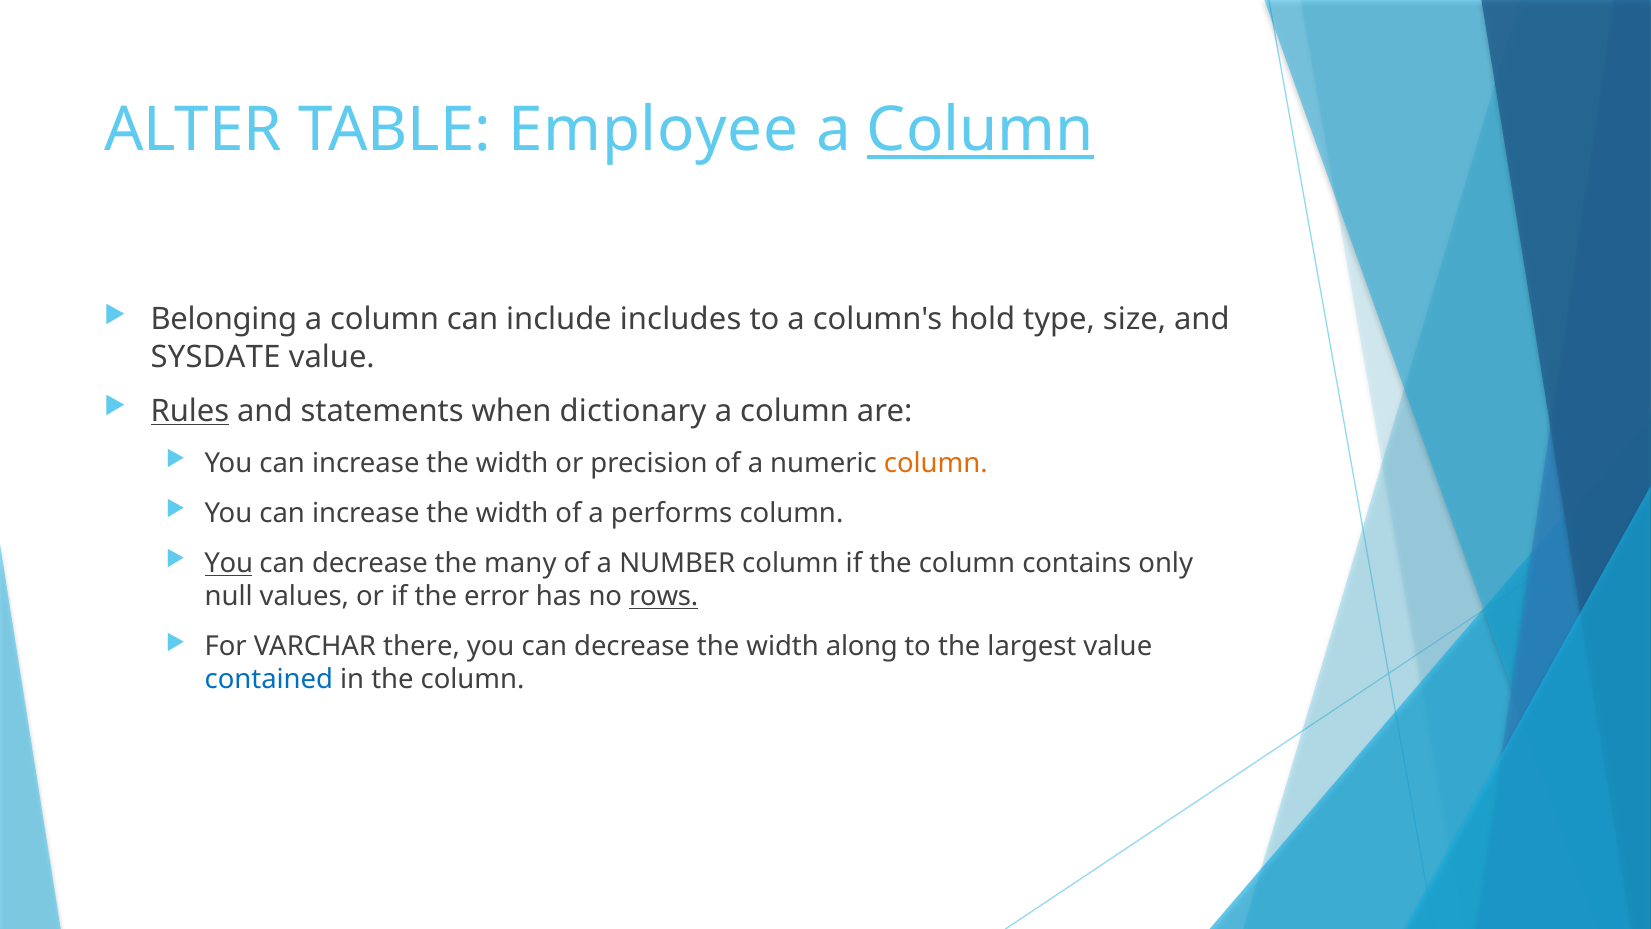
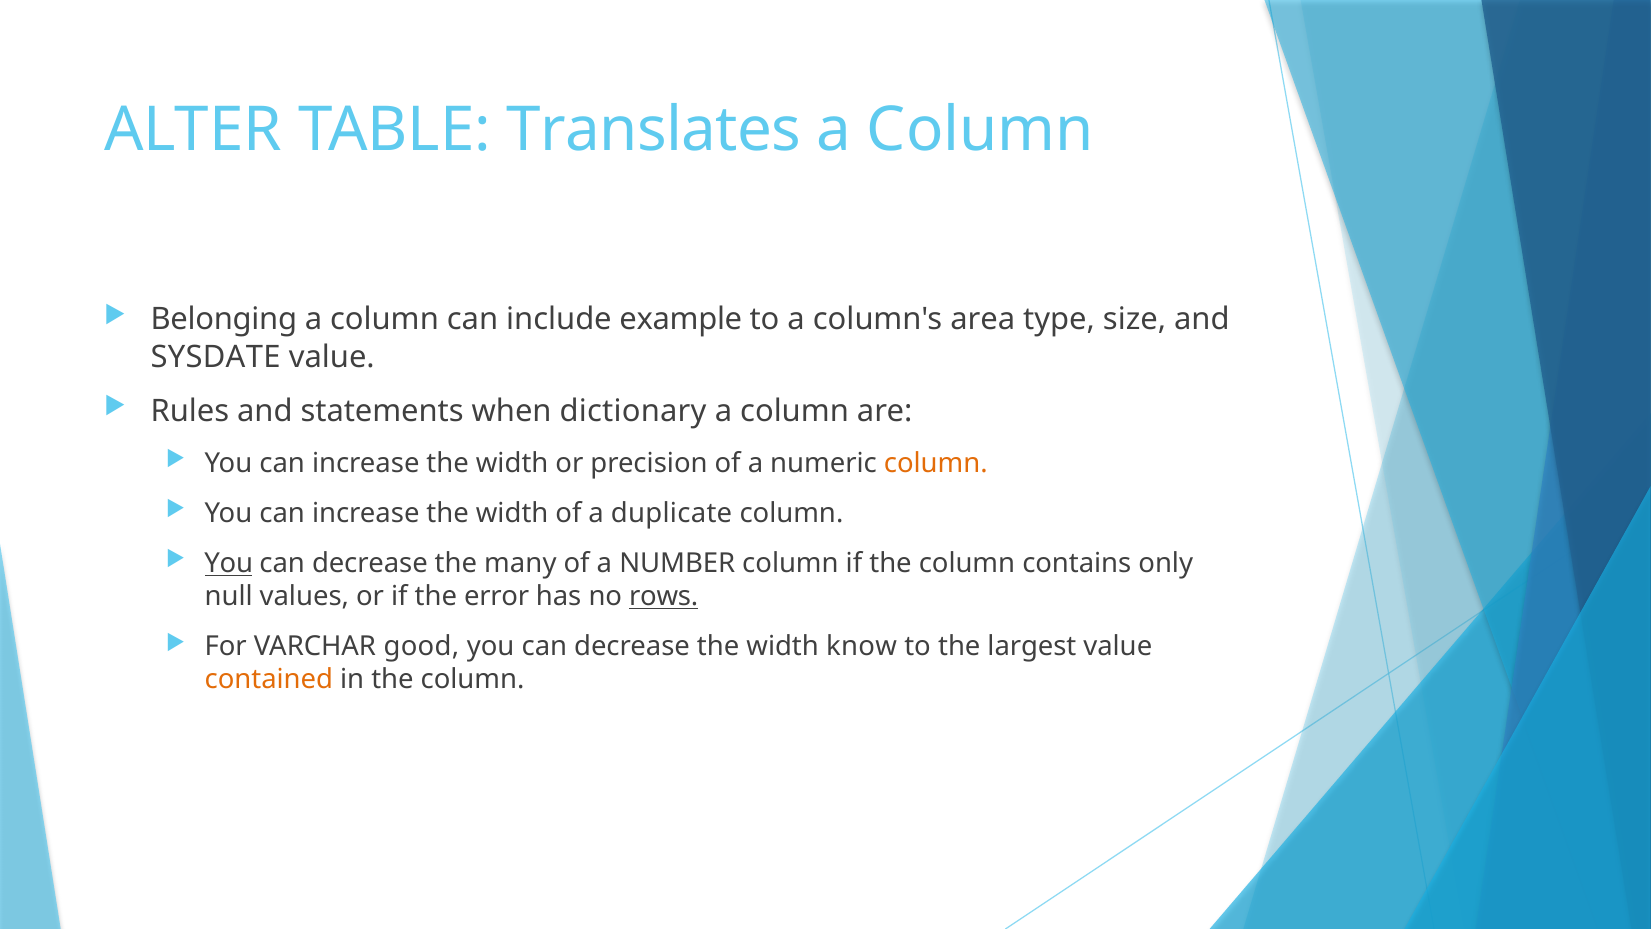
Employee: Employee -> Translates (654, 130)
Column underline: present -> none (980, 130)
includes: includes -> example (681, 320)
hold: hold -> area (983, 320)
Rules underline: present -> none (190, 411)
performs: performs -> duplicate (672, 513)
there: there -> good (421, 646)
along: along -> know (862, 646)
contained colour: blue -> orange (269, 679)
